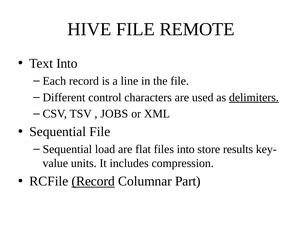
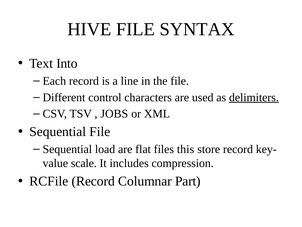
REMOTE: REMOTE -> SYNTAX (197, 29)
files into: into -> this (186, 149)
store results: results -> record (238, 149)
units: units -> scale (84, 163)
Record underline: present -> none (93, 181)
